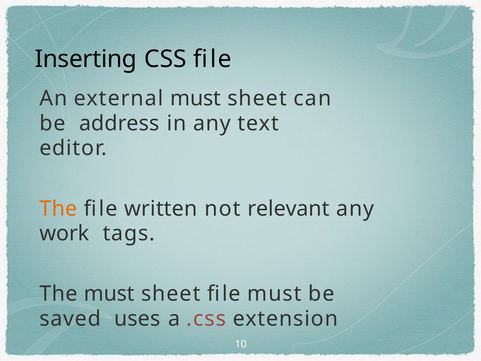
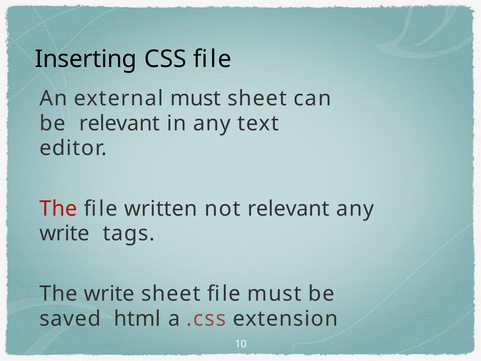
be address: address -> relevant (119, 123)
The colour: orange -> red (58, 209)
work: work -> write (64, 233)
The must: must -> write (109, 294)
uses: uses -> html (137, 318)
